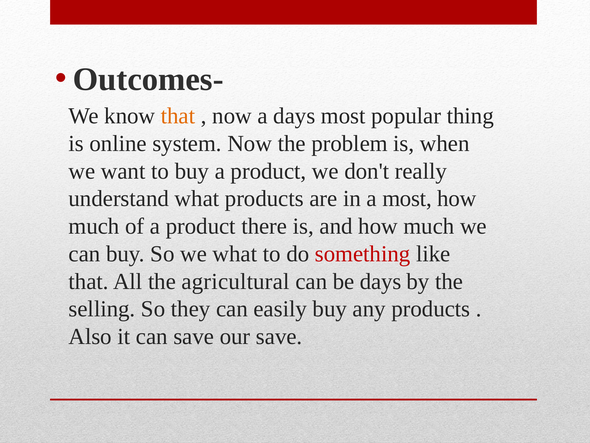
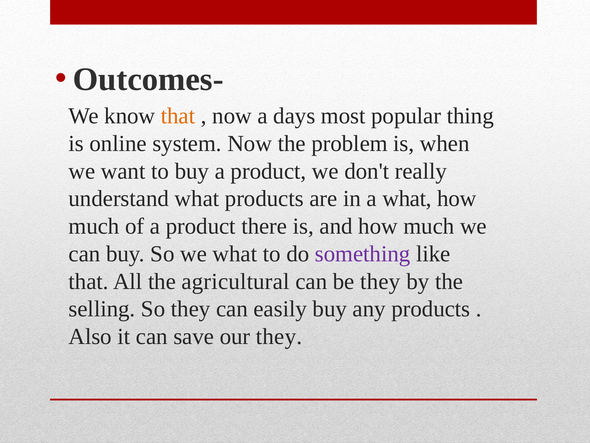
a most: most -> what (407, 198)
something colour: red -> purple (363, 254)
be days: days -> they (380, 281)
our save: save -> they (279, 336)
